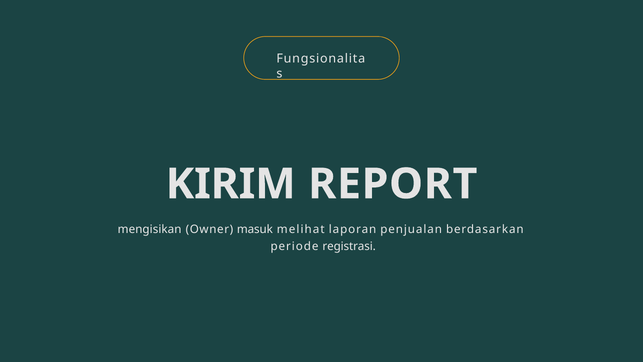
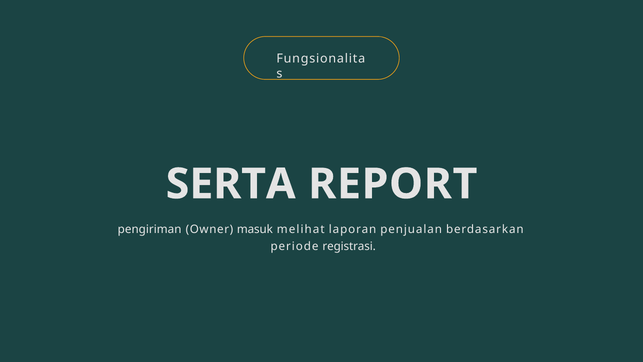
KIRIM: KIRIM -> SERTA (231, 184)
mengisikan: mengisikan -> pengiriman (150, 229)
